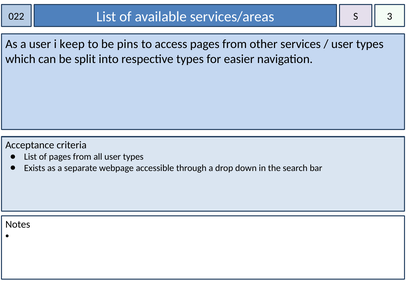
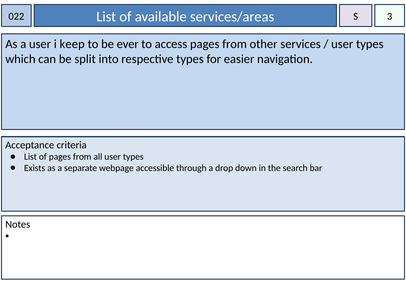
pins: pins -> ever (128, 44)
